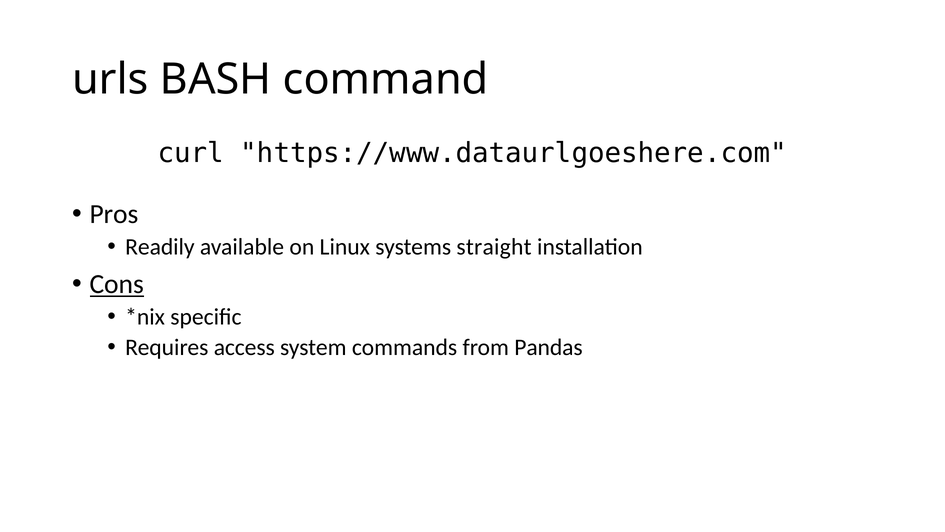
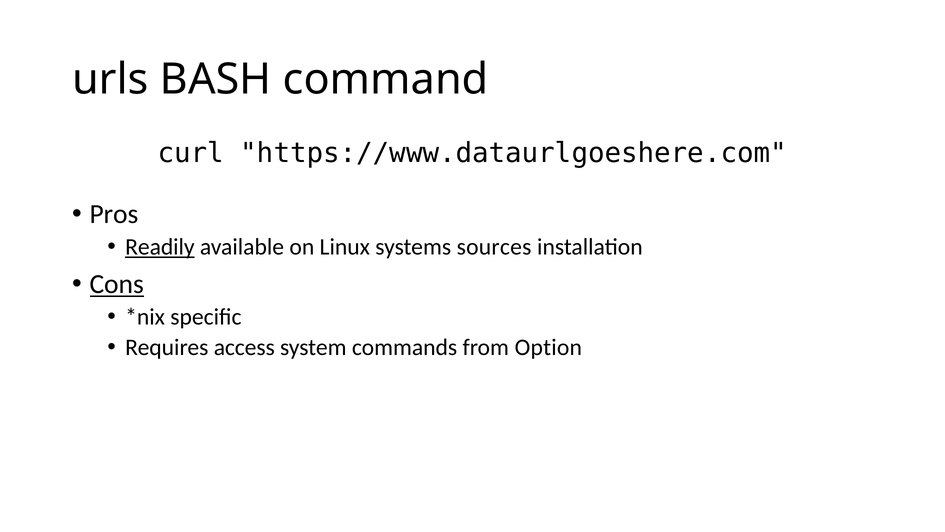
Readily underline: none -> present (160, 247)
straight: straight -> sources (494, 247)
Pandas: Pandas -> Option (548, 347)
